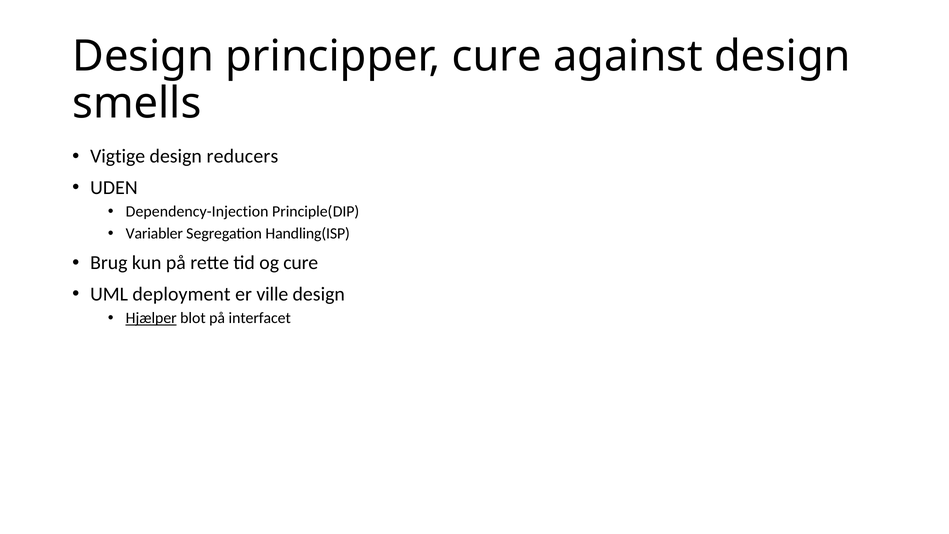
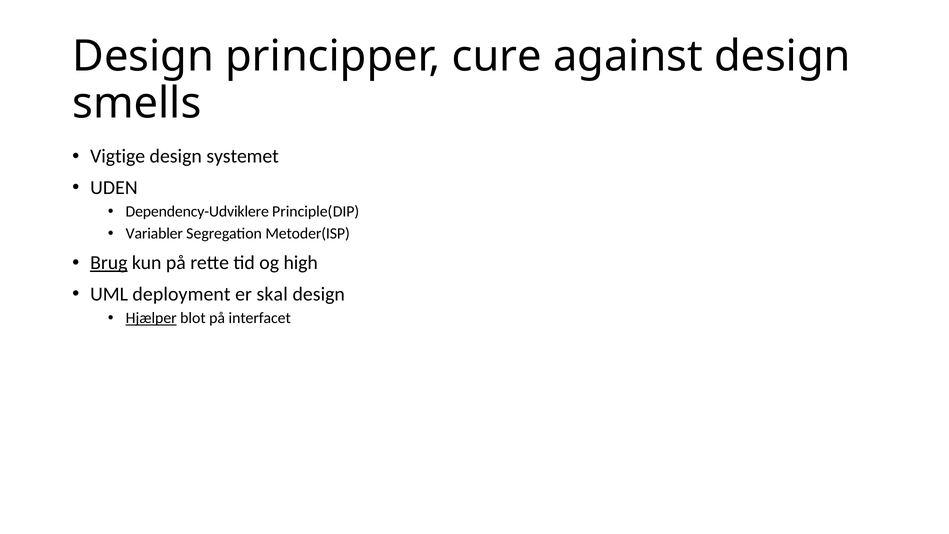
reducers: reducers -> systemet (243, 156)
Dependency-Injection: Dependency-Injection -> Dependency-Udviklere (197, 212)
Handling(ISP: Handling(ISP -> Metoder(ISP (308, 234)
Brug underline: none -> present (109, 263)
og cure: cure -> high (301, 263)
ville: ville -> skal (272, 294)
